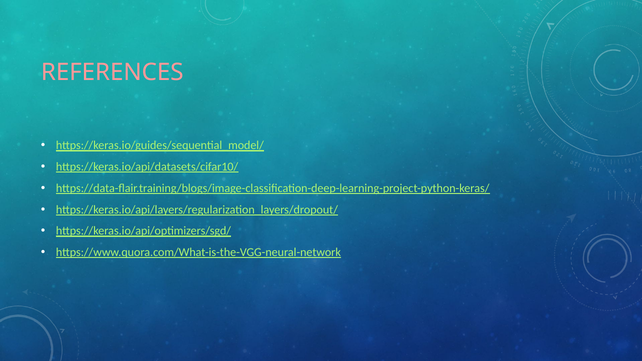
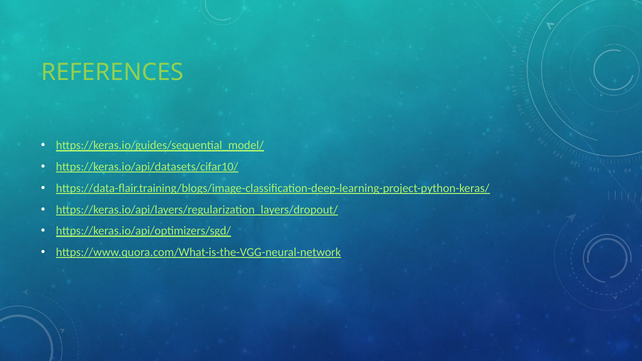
REFERENCES colour: pink -> light green (112, 72)
